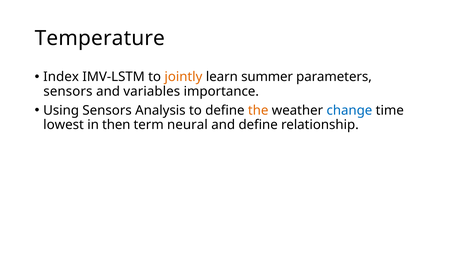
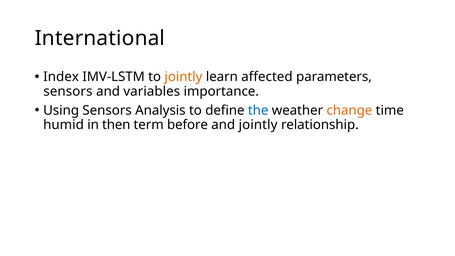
Temperature: Temperature -> International (100, 38)
summer: summer -> affected (267, 77)
the colour: orange -> blue (258, 110)
change colour: blue -> orange (349, 110)
lowest: lowest -> humid (64, 125)
neural: neural -> before (187, 125)
and define: define -> jointly (258, 125)
